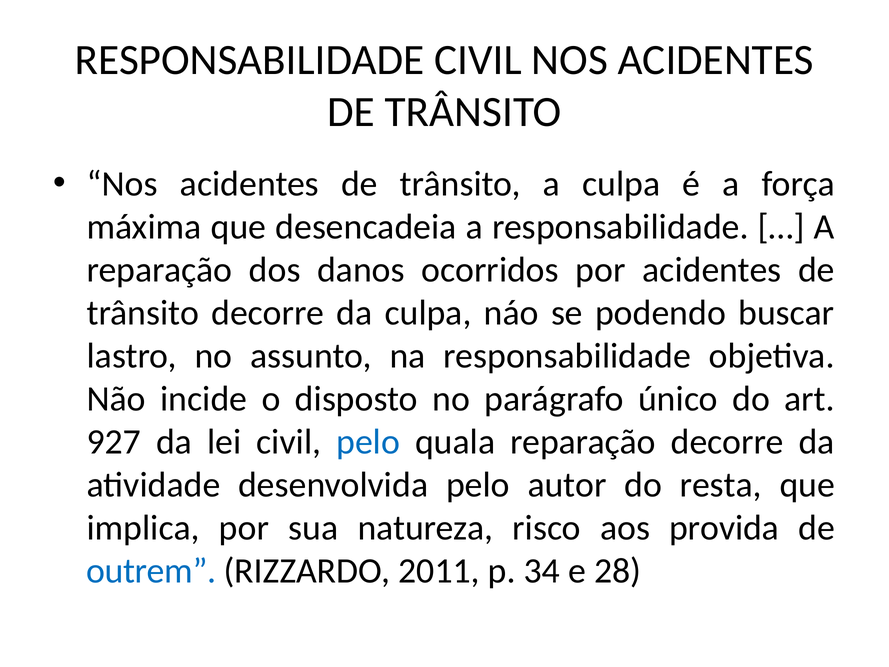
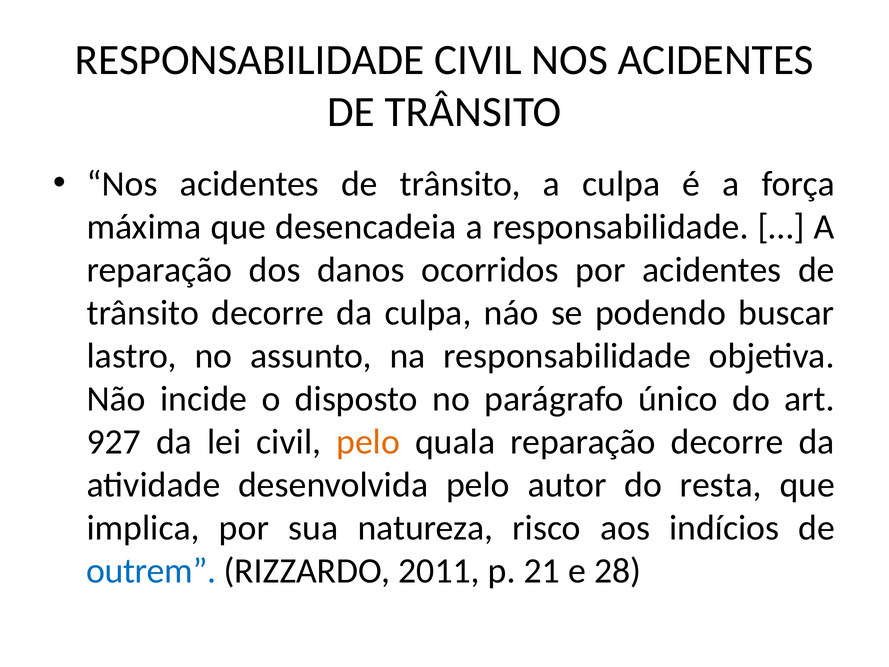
pelo colour: blue -> orange (368, 442)
provida: provida -> indícios (724, 528)
34: 34 -> 21 (542, 571)
